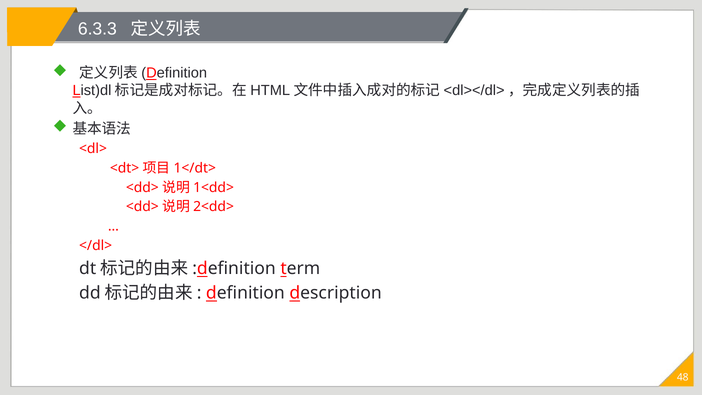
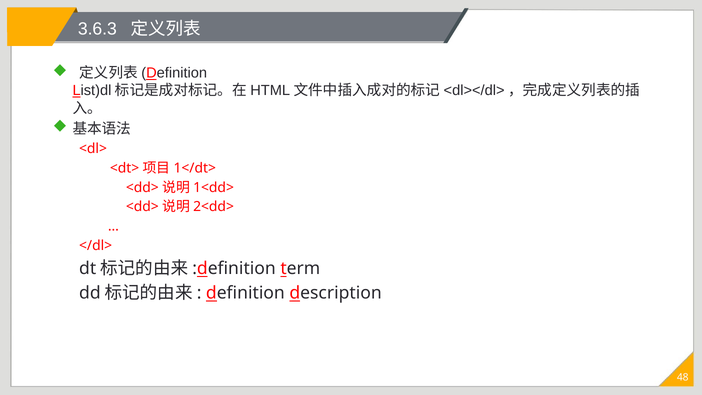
6.3.3: 6.3.3 -> 3.6.3 (97, 29)
